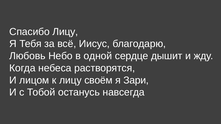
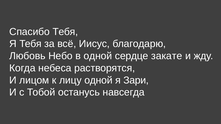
Спасибо Лицу: Лицу -> Тебя (65, 32)
дышит: дышит -> закате (167, 56)
лицу своём: своём -> одной (98, 80)
